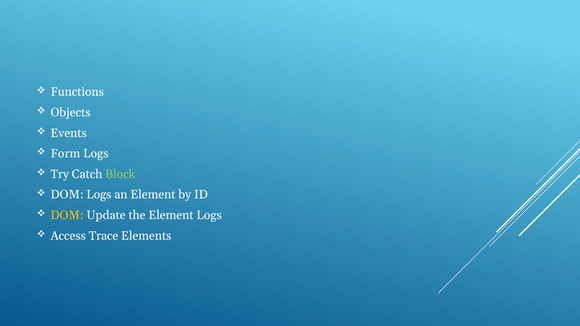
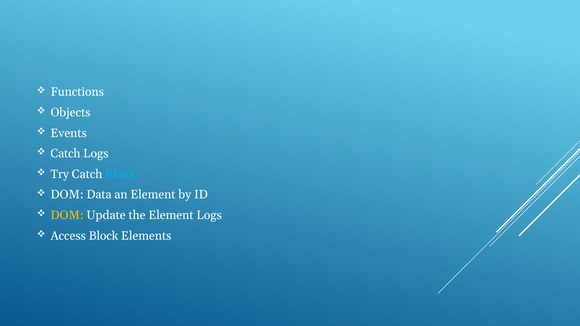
Form: Form -> Catch (65, 154)
Block colour: light green -> light blue (120, 174)
DOM Logs: Logs -> Data (99, 195)
Access Trace: Trace -> Block (104, 236)
